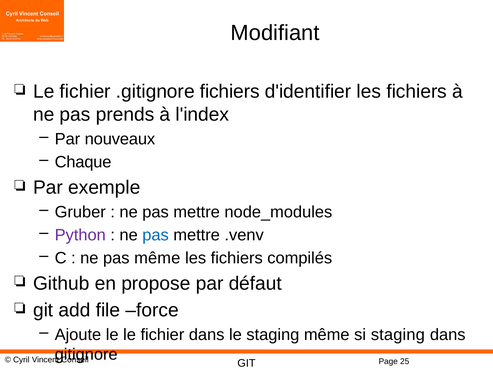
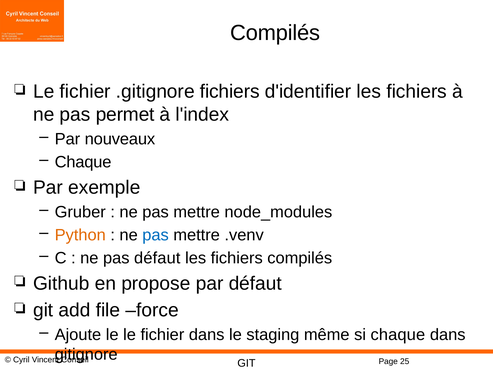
Modifiant: Modifiant -> Compilés (275, 33)
prends: prends -> permet (125, 114)
Python colour: purple -> orange (80, 235)
pas même: même -> défaut (157, 258)
si staging: staging -> chaque (398, 335)
